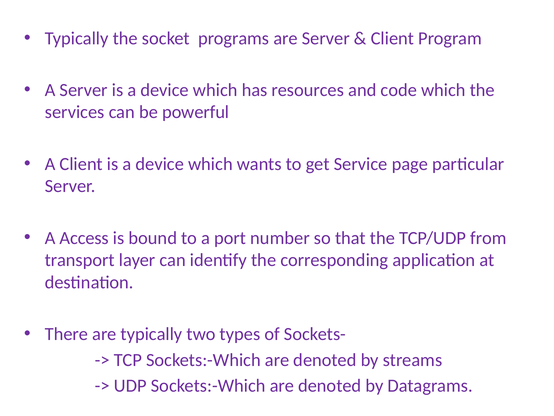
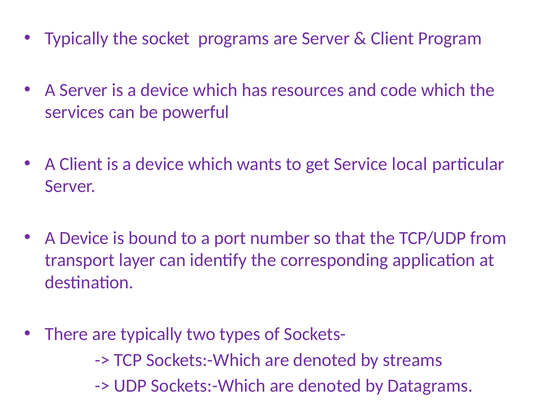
page: page -> local (410, 164)
Access: Access -> Device (84, 238)
